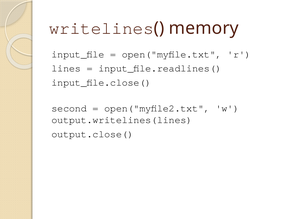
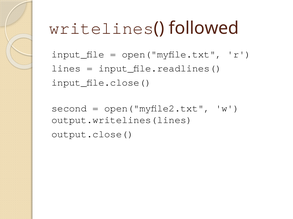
memory: memory -> followed (204, 28)
